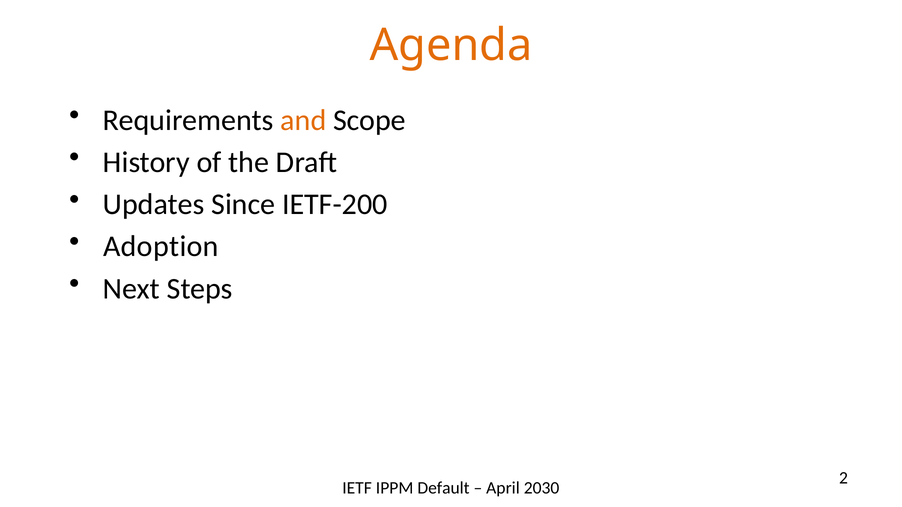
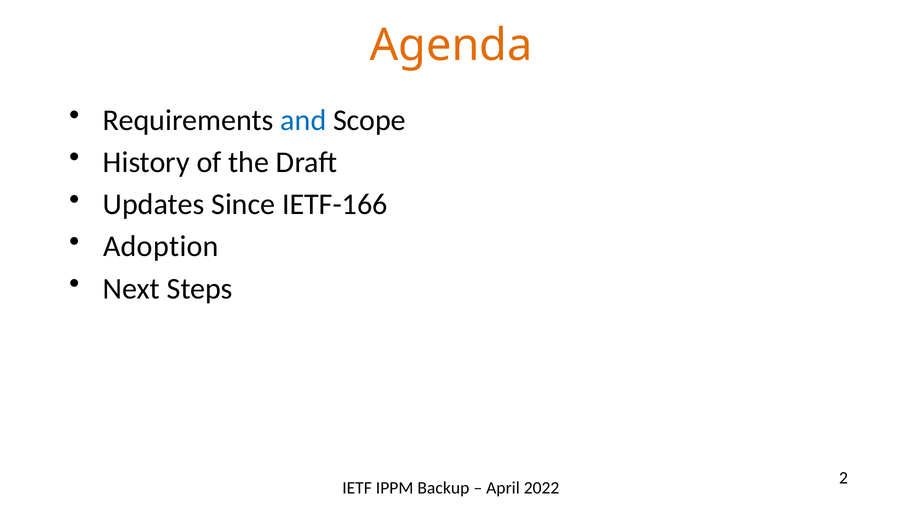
and colour: orange -> blue (303, 121)
IETF-200: IETF-200 -> IETF-166 (335, 205)
Default: Default -> Backup (443, 488)
2030: 2030 -> 2022 (542, 488)
